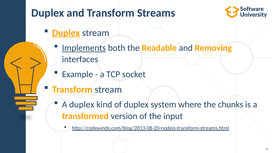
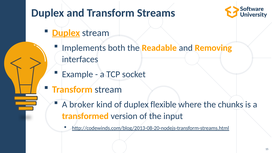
Implements underline: present -> none (84, 48)
A duplex: duplex -> broker (82, 105)
system: system -> flexible (163, 105)
